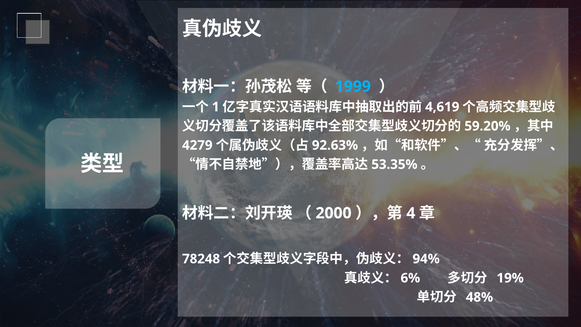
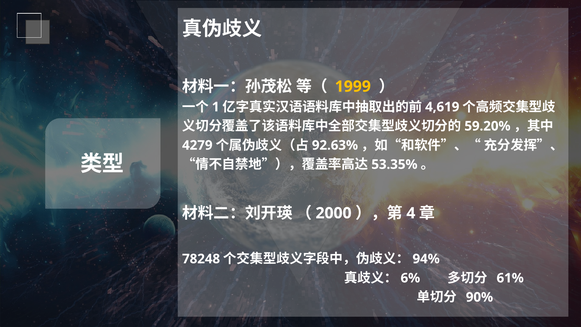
1999 colour: light blue -> yellow (353, 86)
19%: 19% -> 61% (510, 278)
48%: 48% -> 90% (479, 297)
